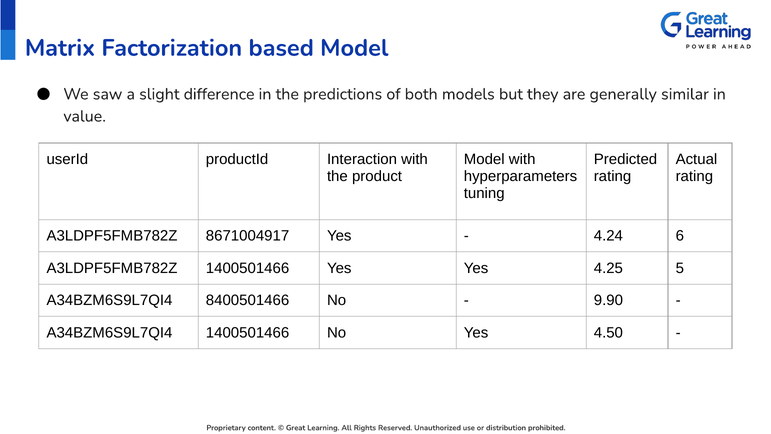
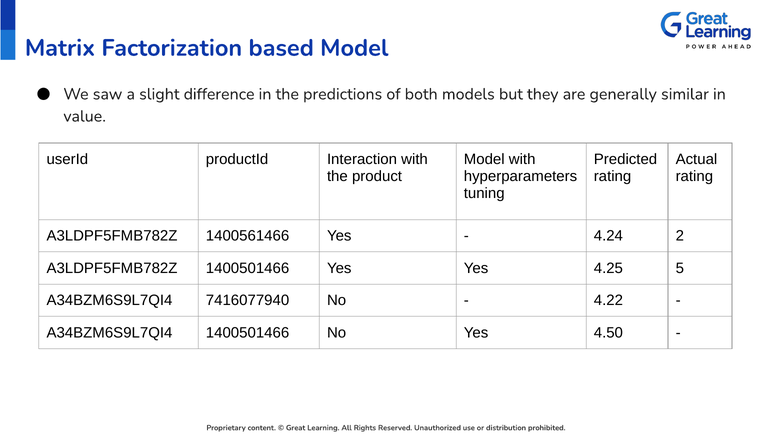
8671004917: 8671004917 -> 1400561466 (248, 236)
6: 6 -> 2 (680, 236)
8400501466: 8400501466 -> 7416077940 (248, 300)
9.90: 9.90 -> 4.22 (608, 300)
